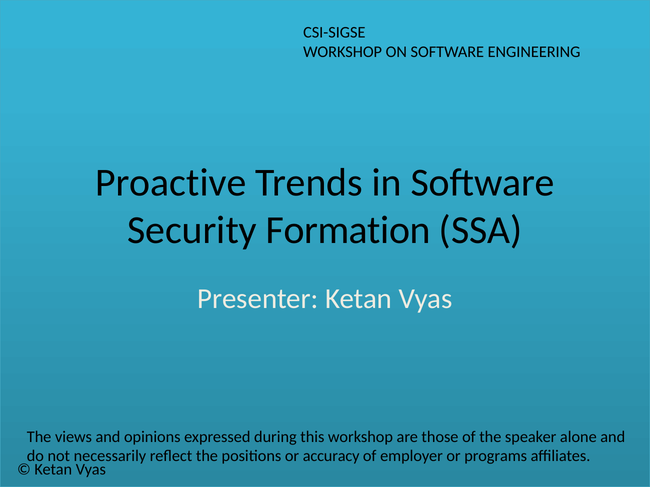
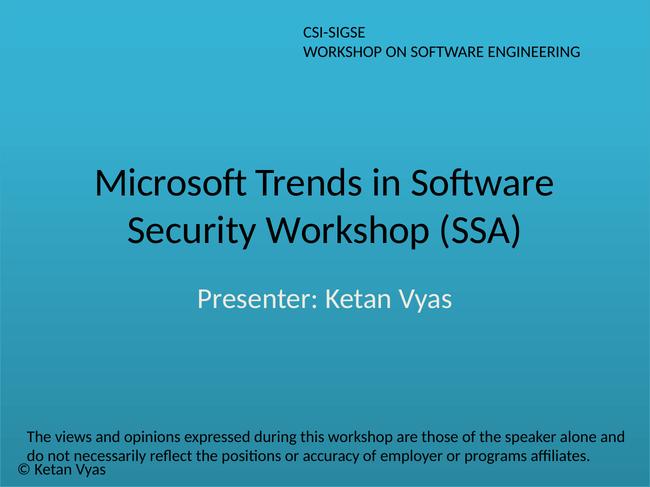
Proactive: Proactive -> Microsoft (171, 183)
Security Formation: Formation -> Workshop (348, 230)
